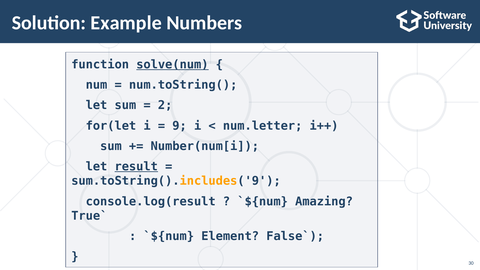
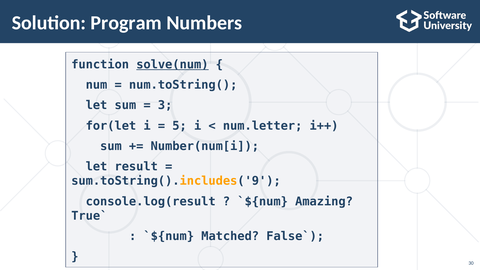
Example: Example -> Program (126, 23)
2: 2 -> 3 (165, 105)
9: 9 -> 5 (180, 126)
result underline: present -> none (136, 167)
Element: Element -> Matched (230, 236)
